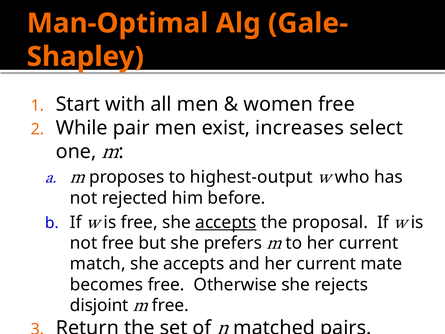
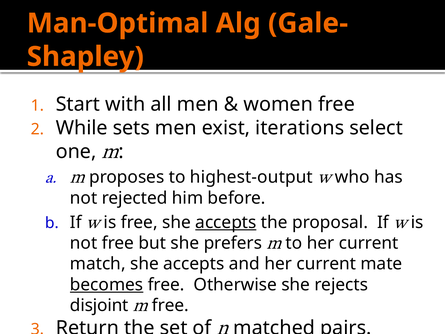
pair: pair -> sets (131, 128)
increases: increases -> iterations (300, 128)
becomes underline: none -> present (107, 284)
